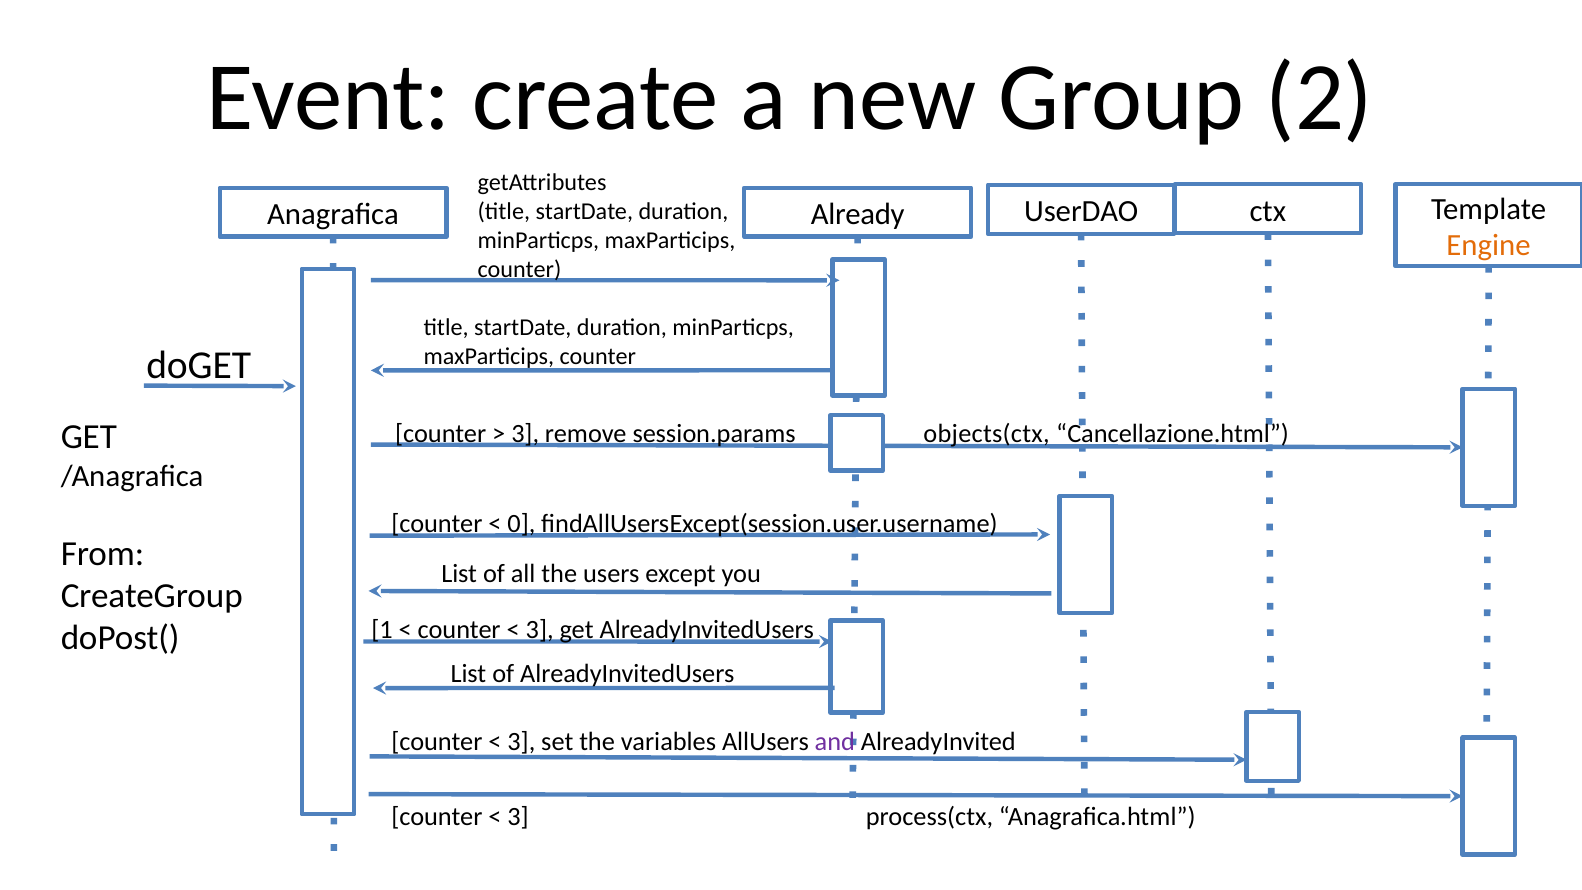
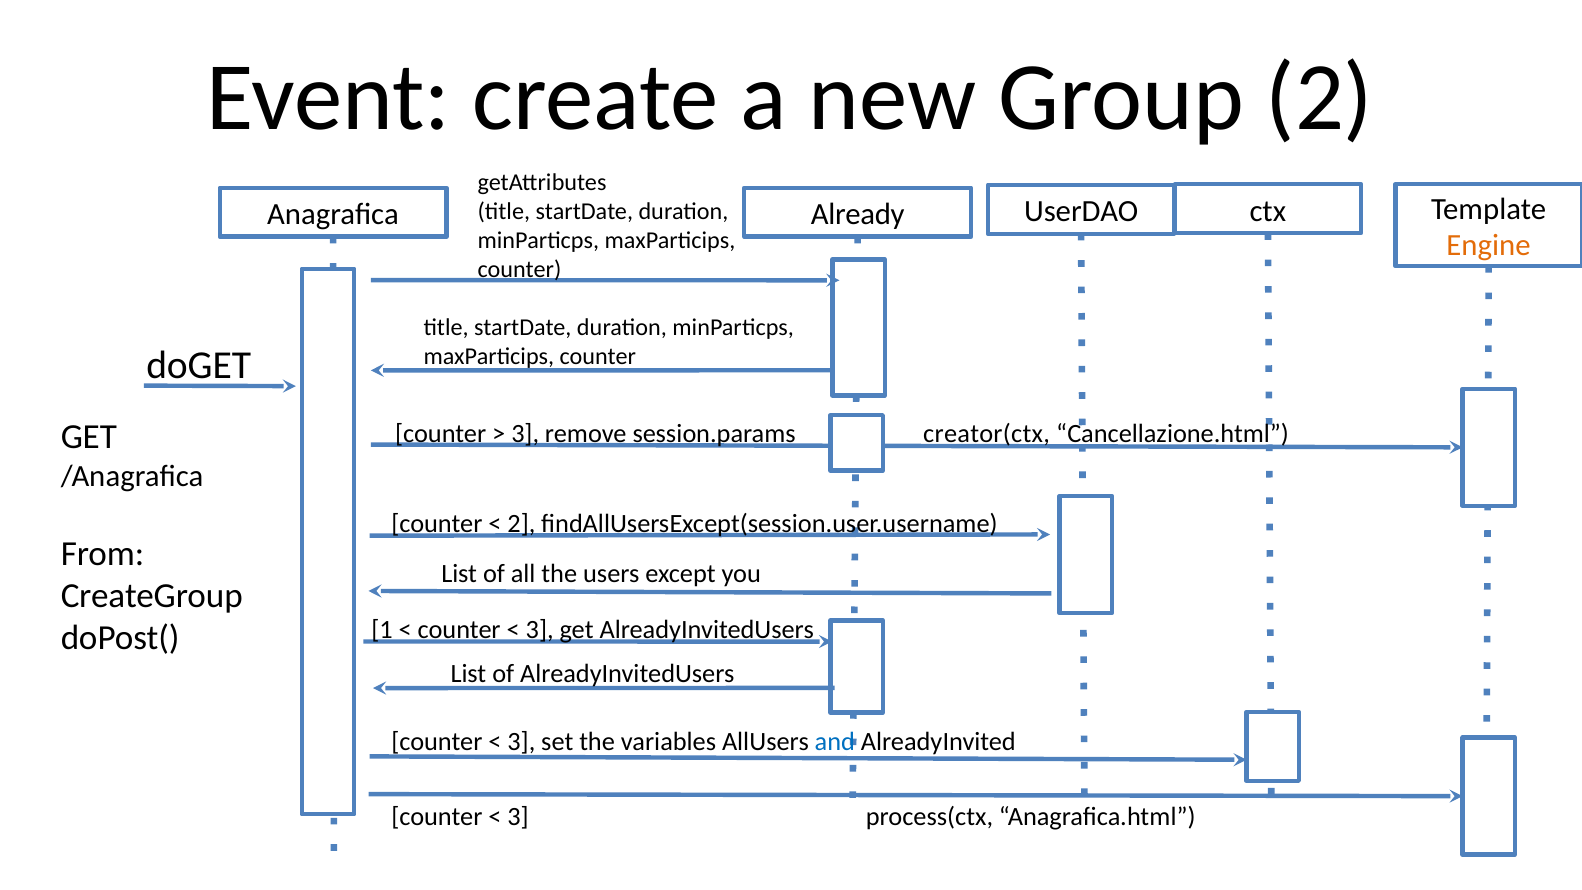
objects(ctx: objects(ctx -> creator(ctx (987, 434)
0: 0 -> 2 (521, 524)
and colour: purple -> blue (835, 742)
